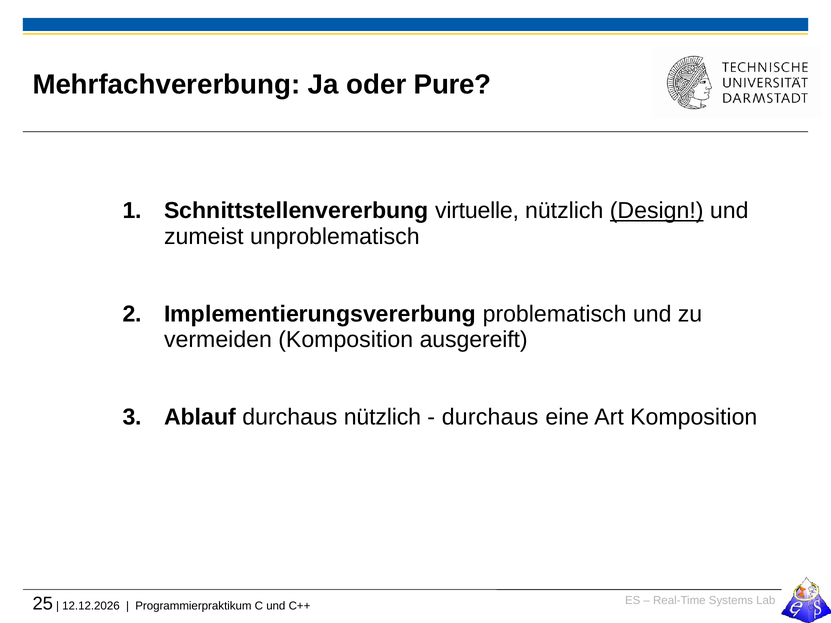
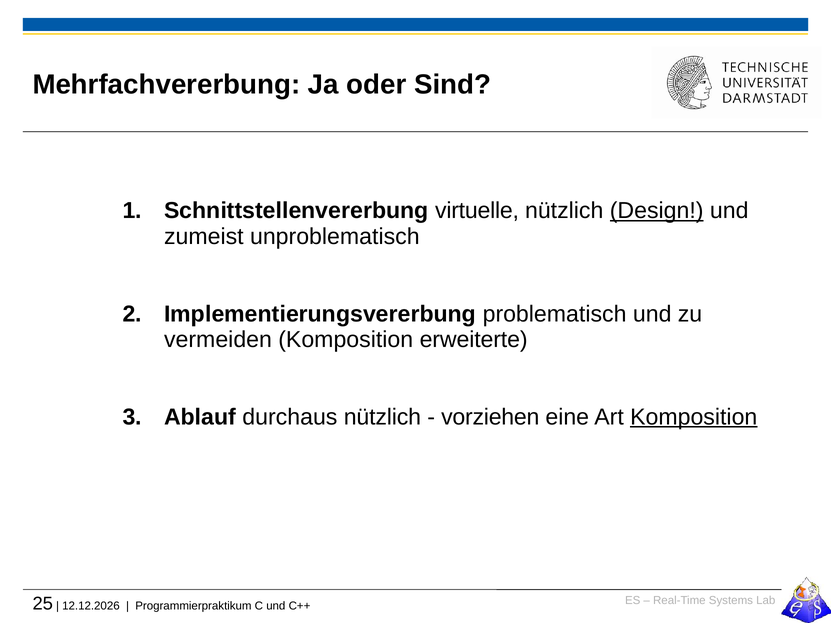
Pure: Pure -> Sind (452, 84)
ausgereift: ausgereift -> erweiterte (474, 340)
durchaus: durchaus -> vorziehen (490, 417)
Komposition underline: none -> present (694, 417)
